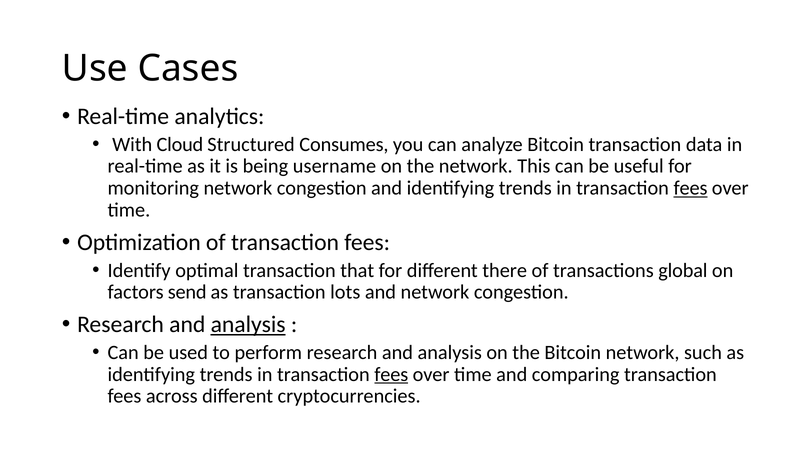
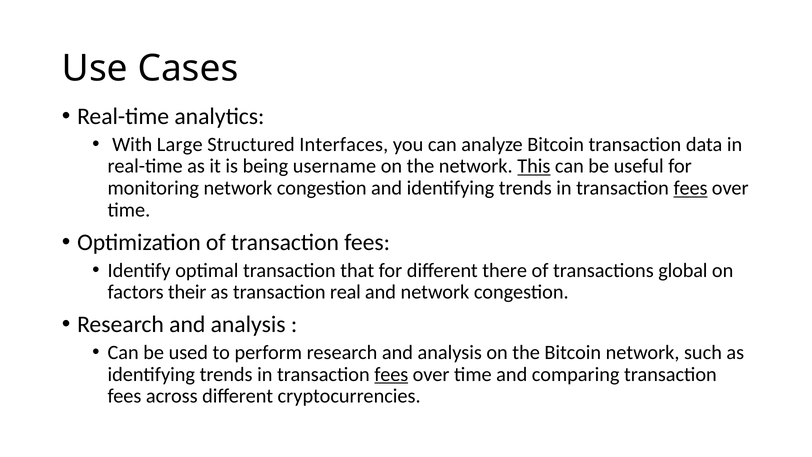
Cloud: Cloud -> Large (180, 144)
Consumes: Consumes -> Interfaces (344, 144)
This underline: none -> present (534, 166)
send: send -> their (187, 292)
lots: lots -> real (345, 292)
analysis underline: present -> none (248, 324)
